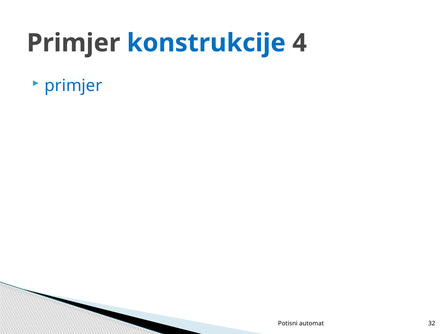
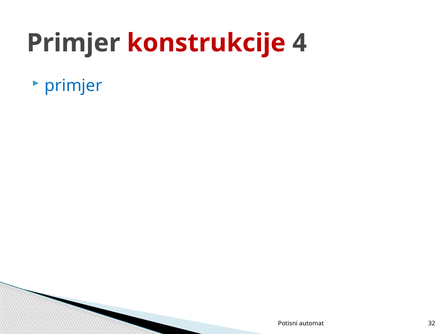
konstrukcije colour: blue -> red (206, 43)
